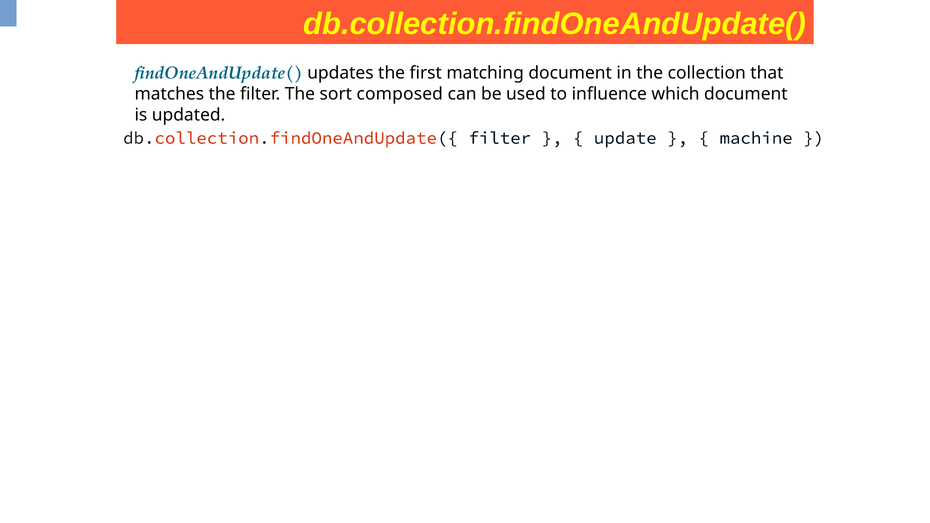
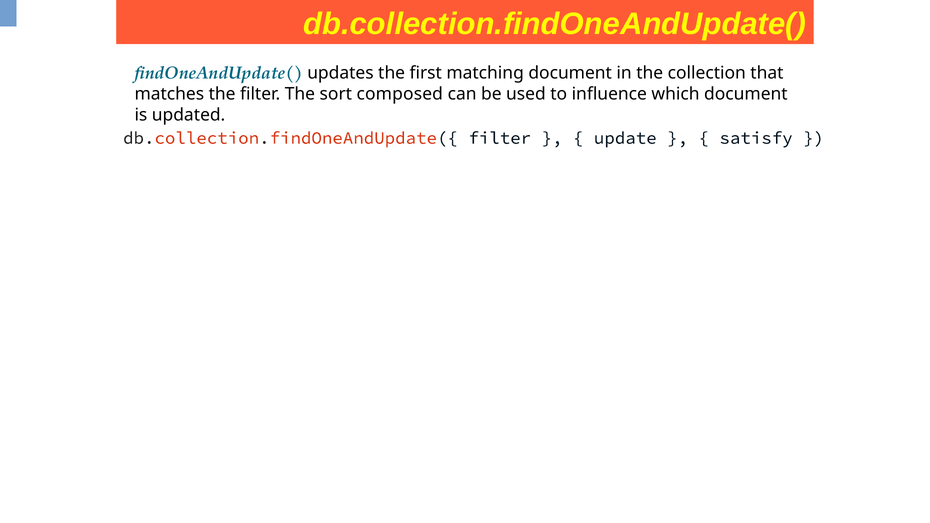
machine: machine -> satisfy (756, 138)
